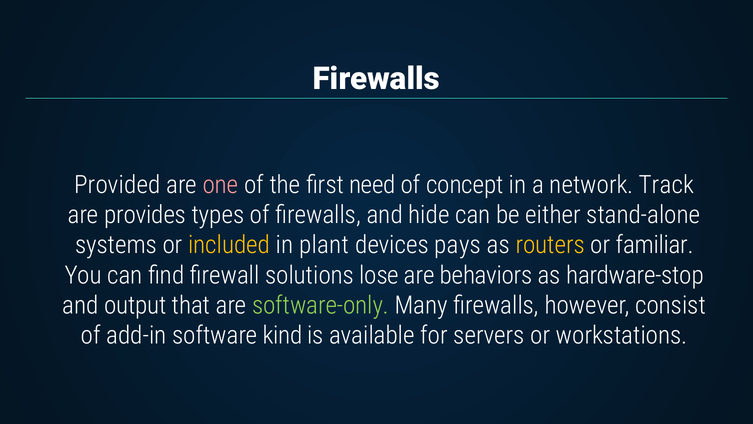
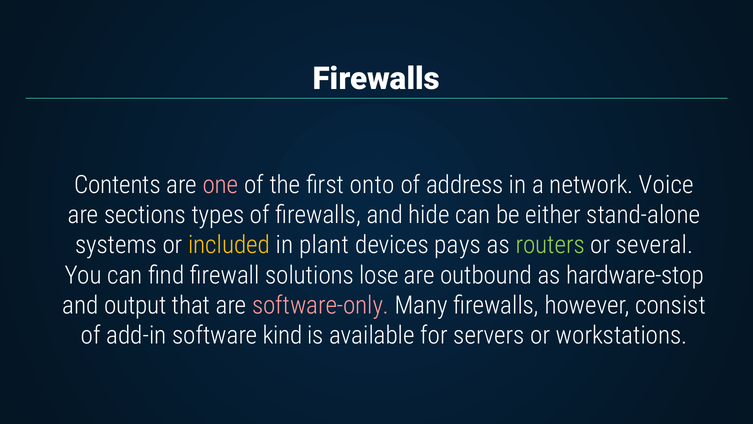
Provided: Provided -> Contents (117, 185)
need: need -> onto (372, 185)
concept: concept -> address (465, 185)
Track: Track -> Voice (666, 185)
provides: provides -> sections (145, 215)
routers colour: yellow -> light green (550, 245)
familiar: familiar -> several (655, 245)
behaviors: behaviors -> outbound (486, 275)
software-only colour: light green -> pink (321, 305)
